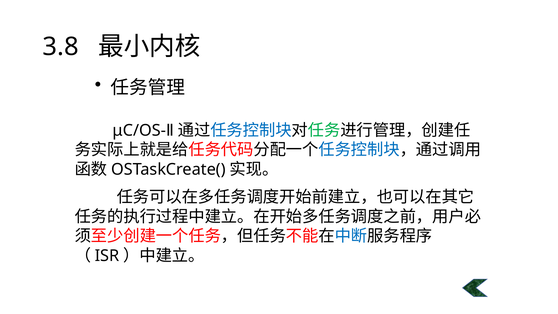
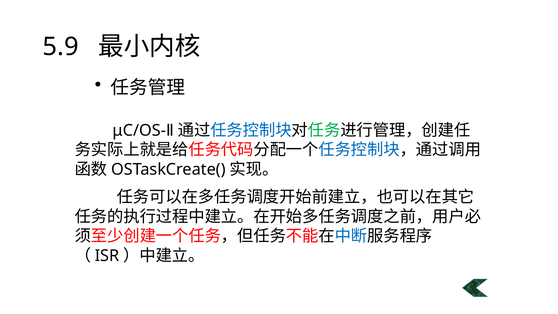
3.8: 3.8 -> 5.9 (61, 47)
